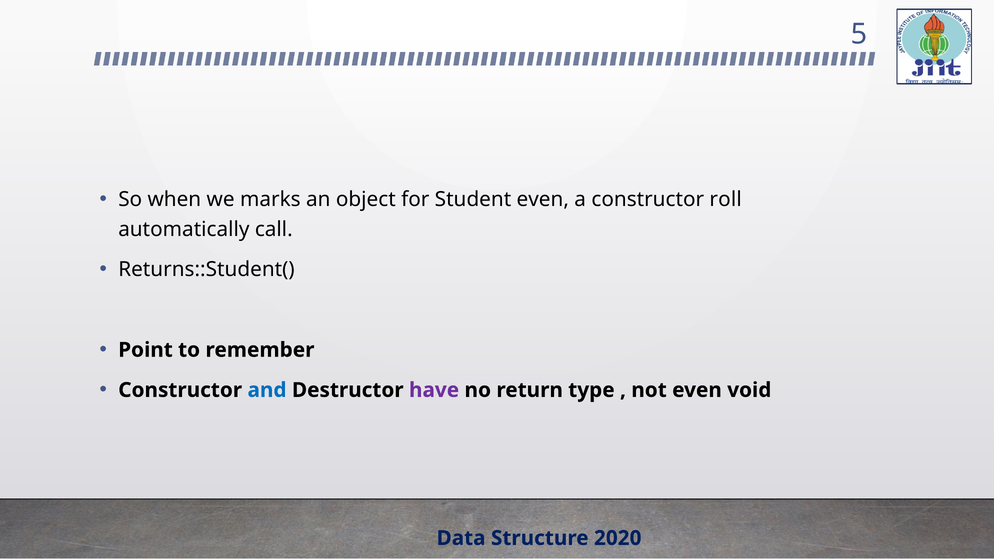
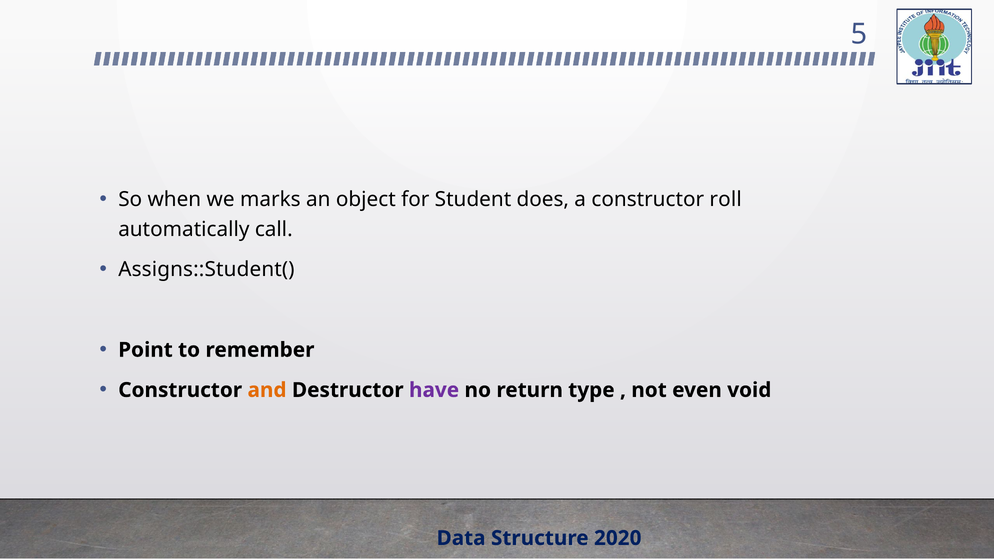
Student even: even -> does (543, 200)
Returns::Student(: Returns::Student( -> Assigns::Student( (206, 270)
and colour: blue -> orange (267, 390)
